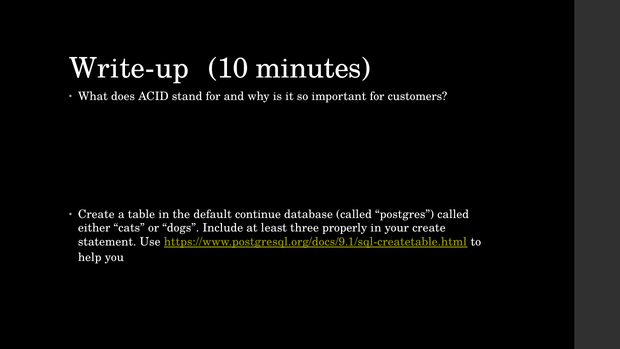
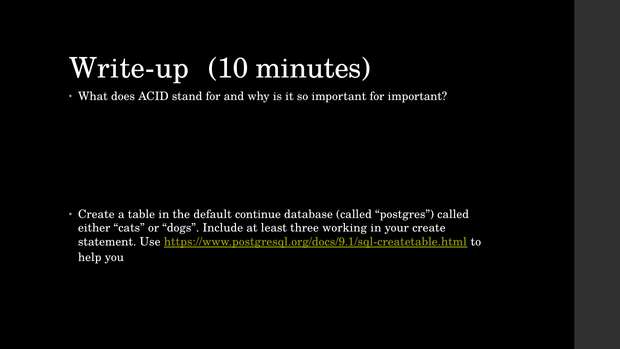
for customers: customers -> important (417, 96)
properly: properly -> working (345, 228)
